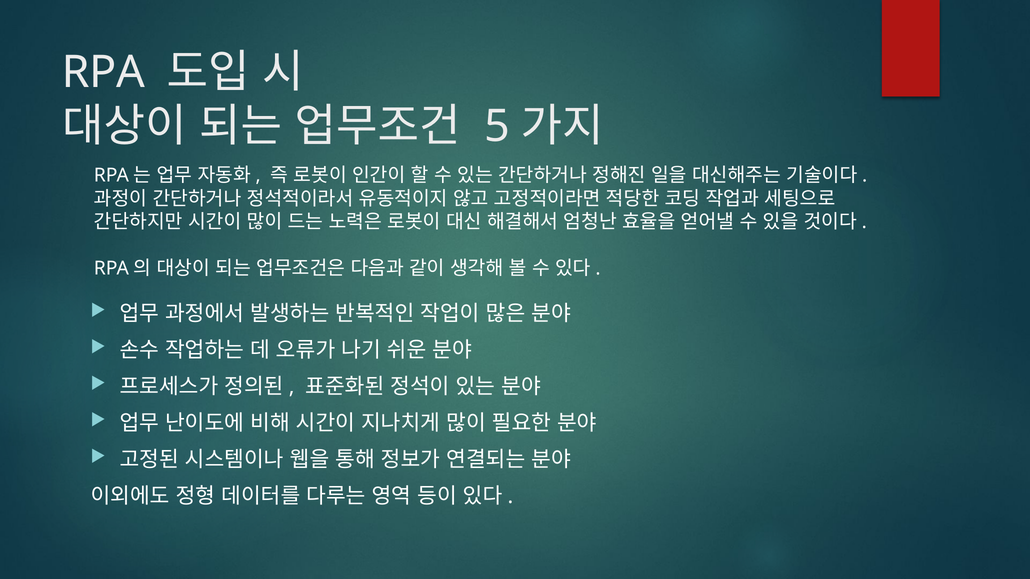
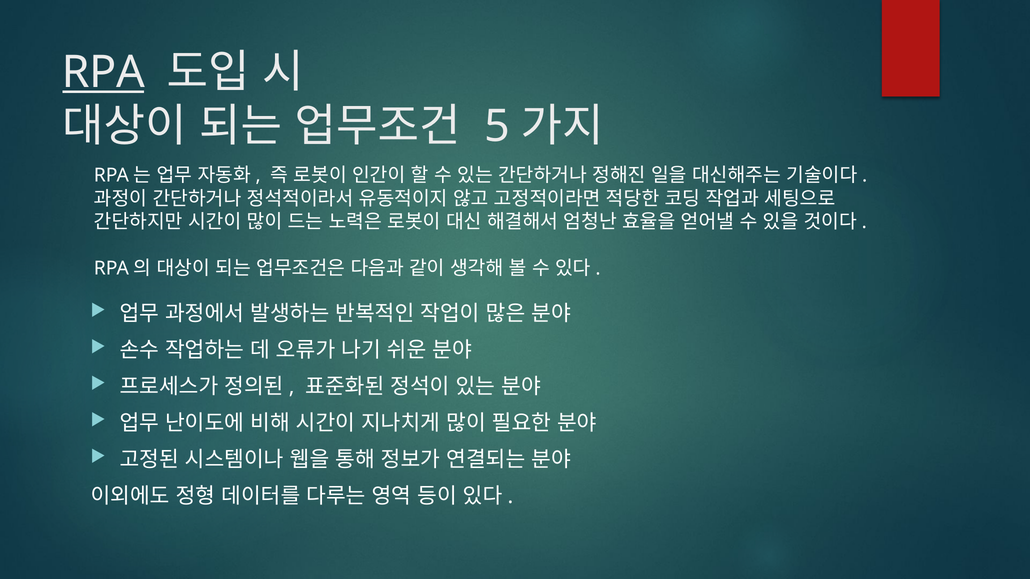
RPA underline: none -> present (103, 72)
